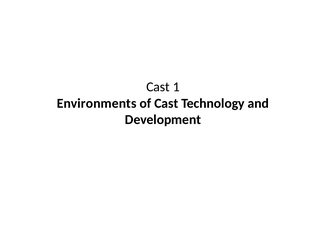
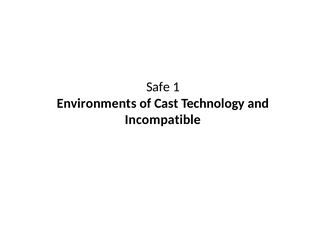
Cast: Cast -> Safe (158, 87)
Development: Development -> Incompatible (163, 119)
